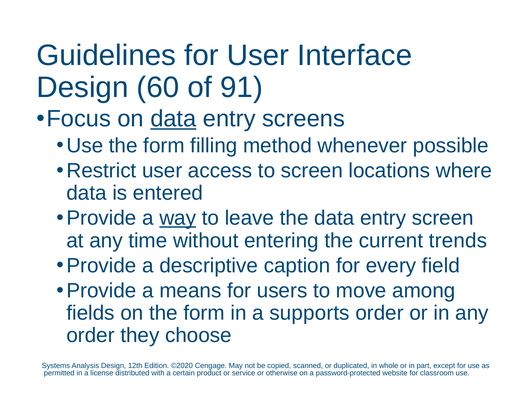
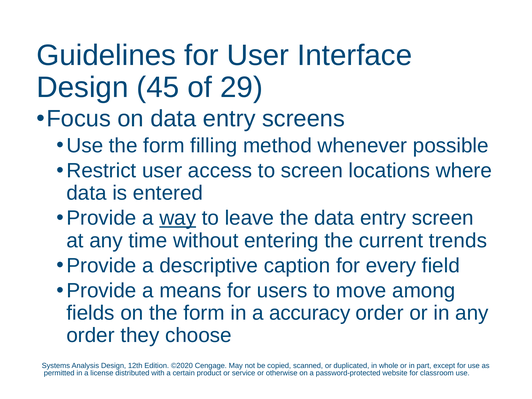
60: 60 -> 45 (158, 87)
91: 91 -> 29 (242, 87)
data underline: present -> none (173, 119)
supports: supports -> accuracy (310, 313)
